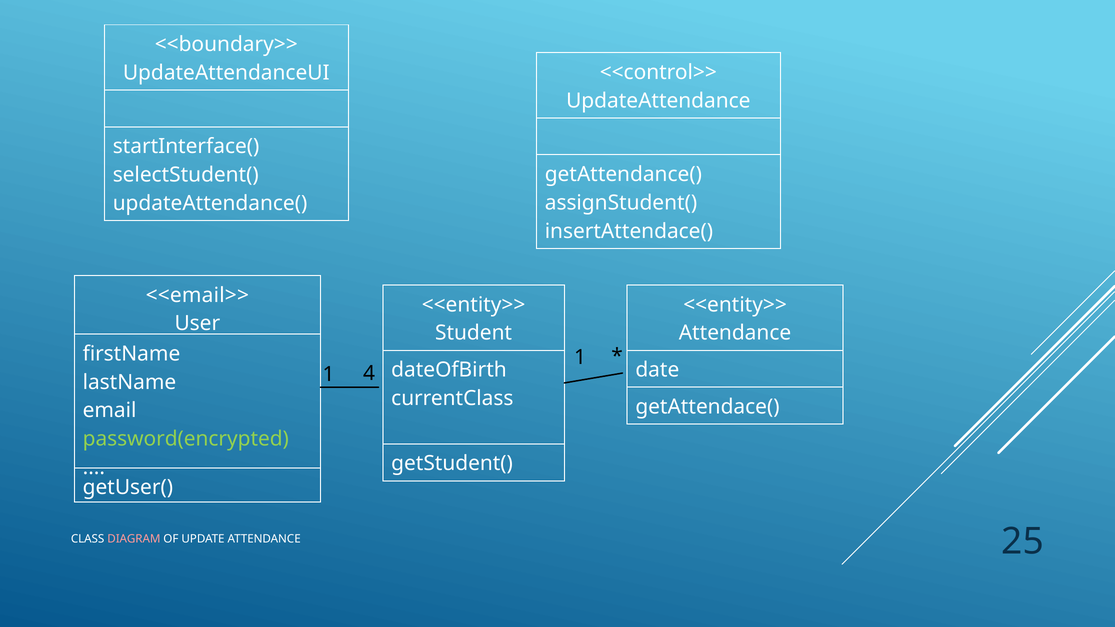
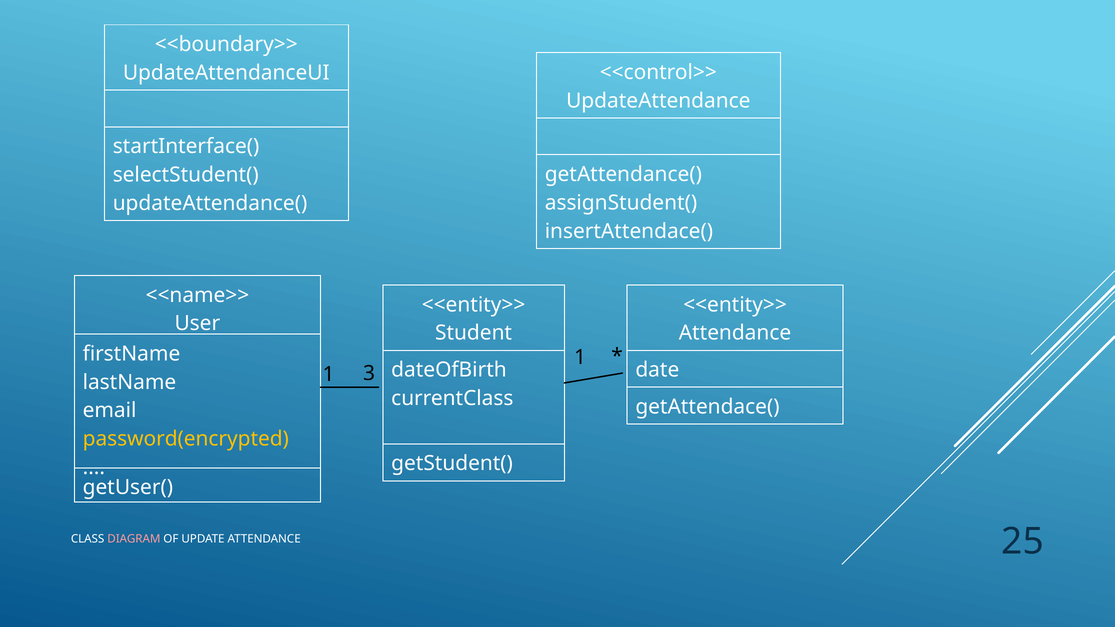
<<email>>: <<email>> -> <<name>> (197, 295)
4: 4 -> 3 (369, 373)
password(encrypted colour: light green -> yellow (186, 439)
